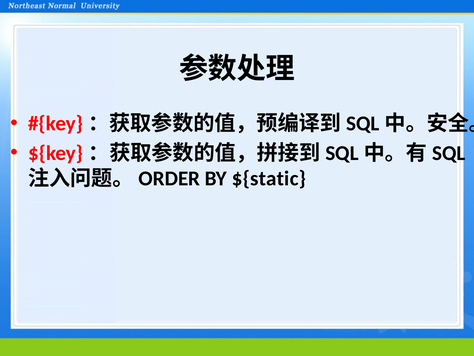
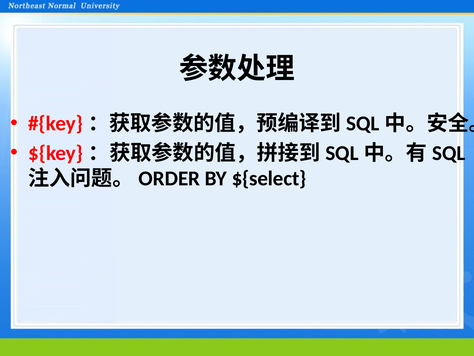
${static: ${static -> ${select (269, 178)
